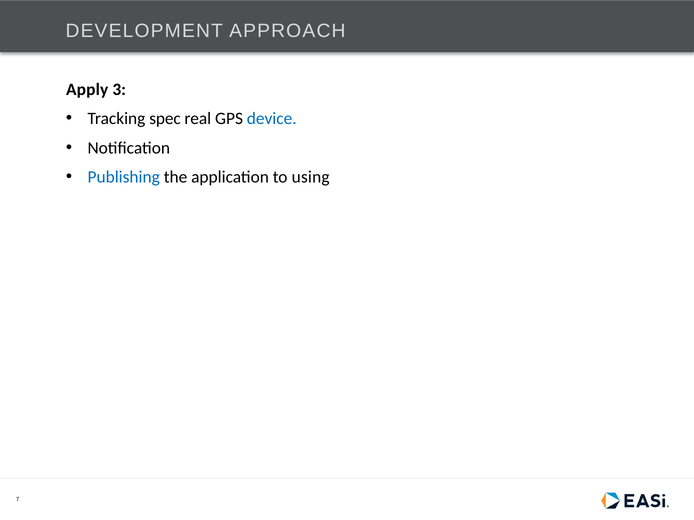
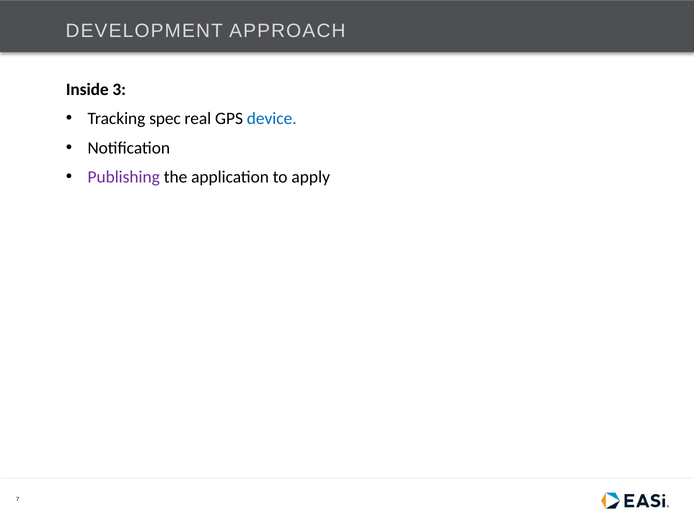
Apply: Apply -> Inside (87, 90)
Publishing colour: blue -> purple (124, 177)
using: using -> apply (311, 177)
